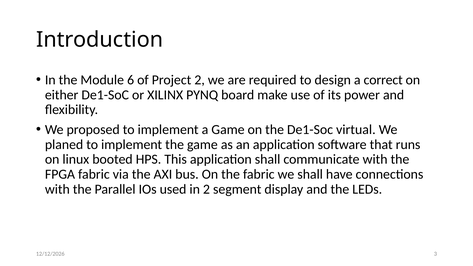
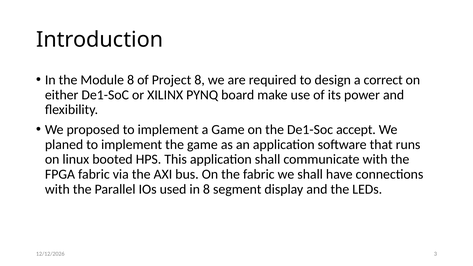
Module 6: 6 -> 8 (131, 80)
Project 2: 2 -> 8 (200, 80)
virtual: virtual -> accept (356, 130)
in 2: 2 -> 8 (206, 189)
